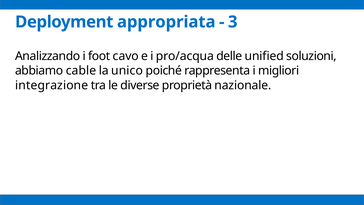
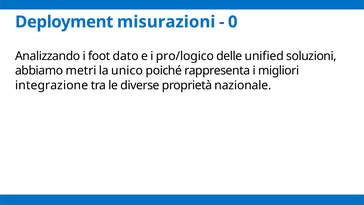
appropriata: appropriata -> misurazioni (166, 22)
3: 3 -> 0 (233, 22)
cavo: cavo -> dato (126, 56)
pro/acqua: pro/acqua -> pro/logico (185, 56)
cable: cable -> metri (81, 71)
